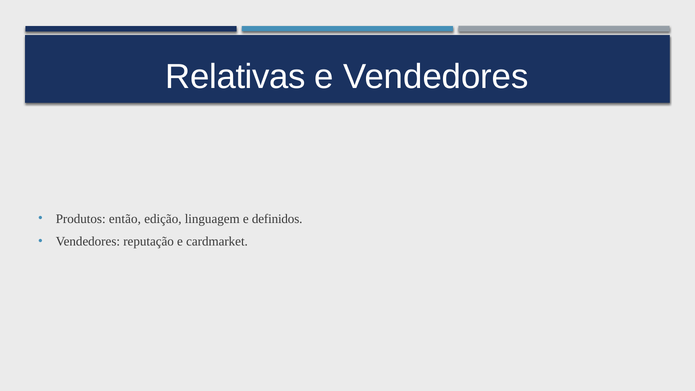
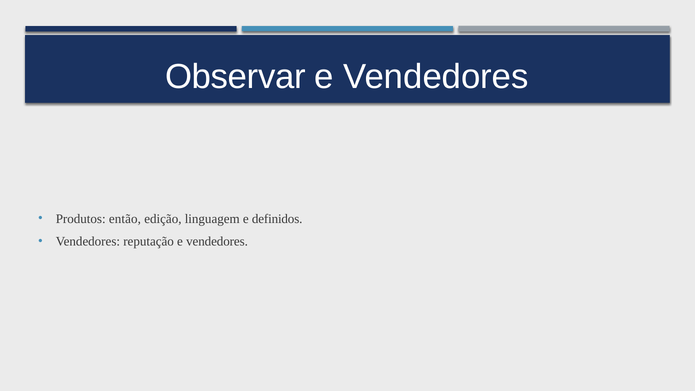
Relativas: Relativas -> Observar (236, 77)
reputação e cardmarket: cardmarket -> vendedores (217, 241)
